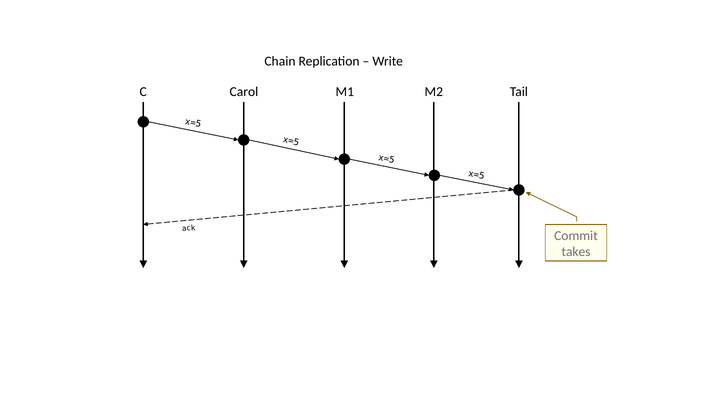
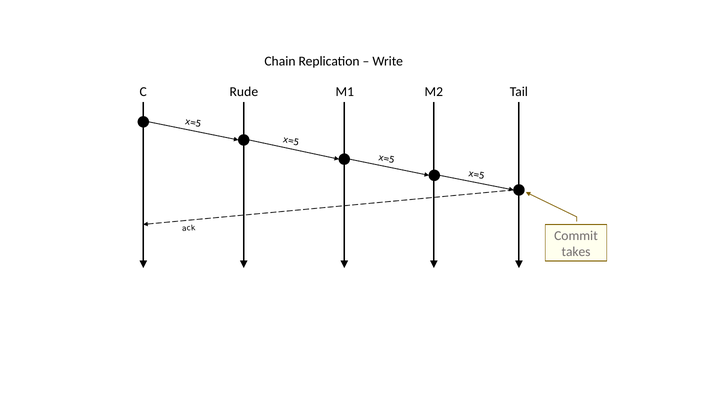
Carol: Carol -> Rude (244, 92)
